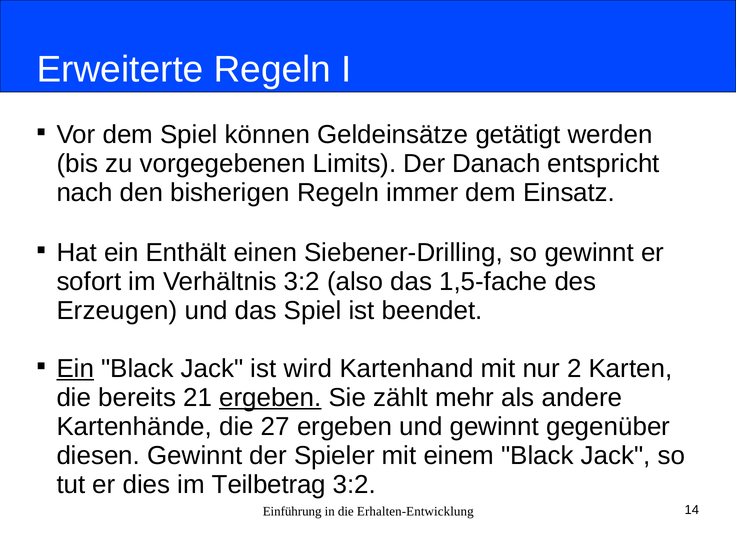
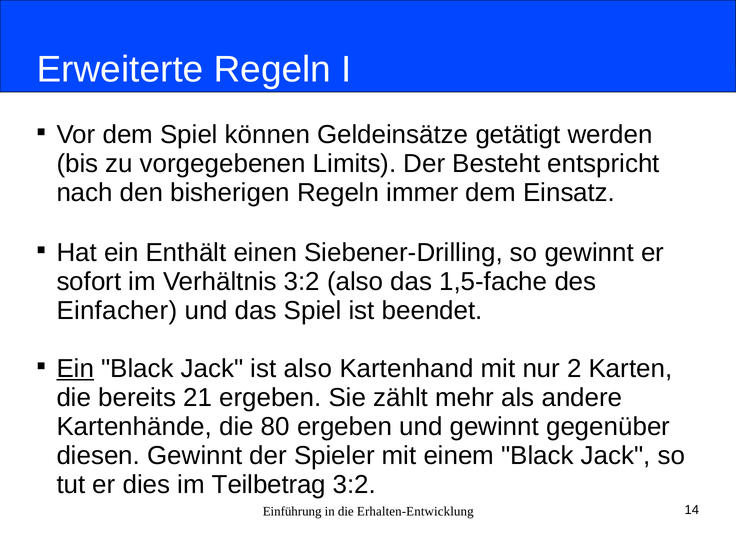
Danach: Danach -> Besteht (496, 164)
Erzeugen: Erzeugen -> Einfacher (117, 311)
ist wird: wird -> also (308, 369)
ergeben underline: present -> none (270, 398)
27: 27 -> 80 (275, 427)
